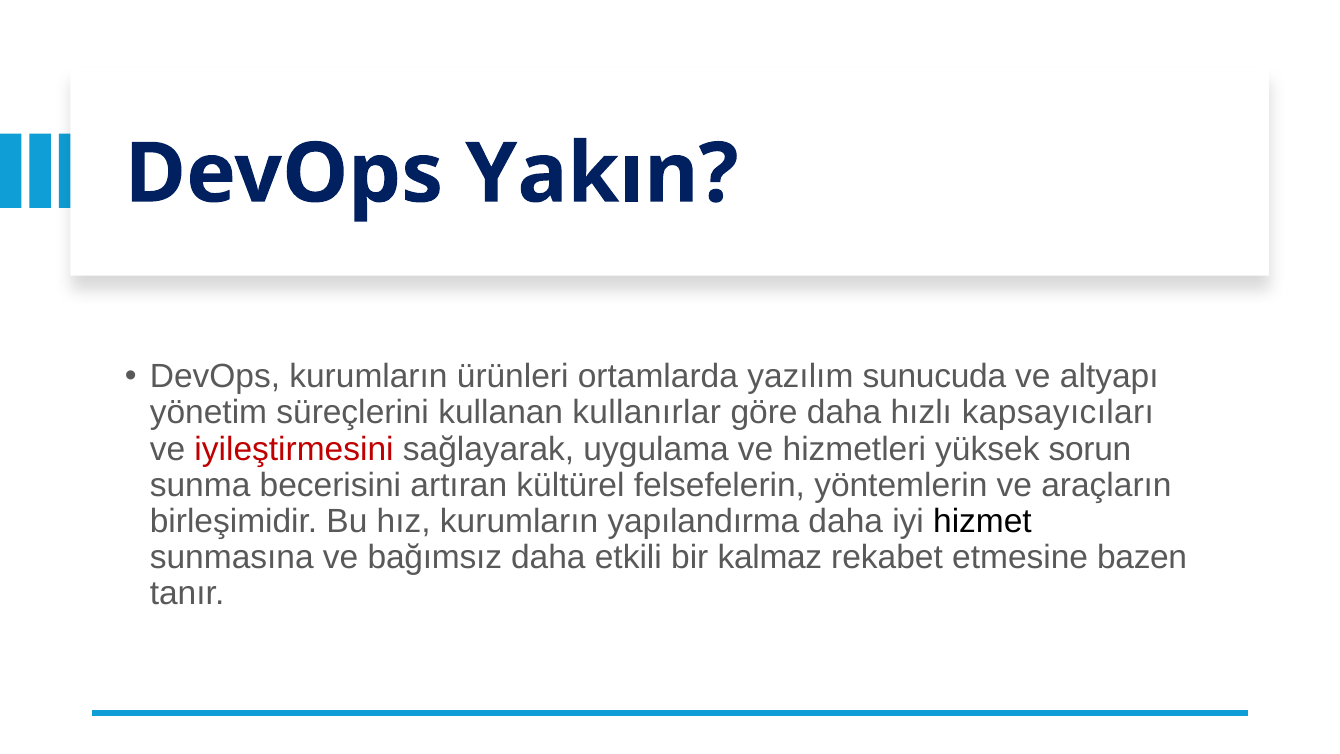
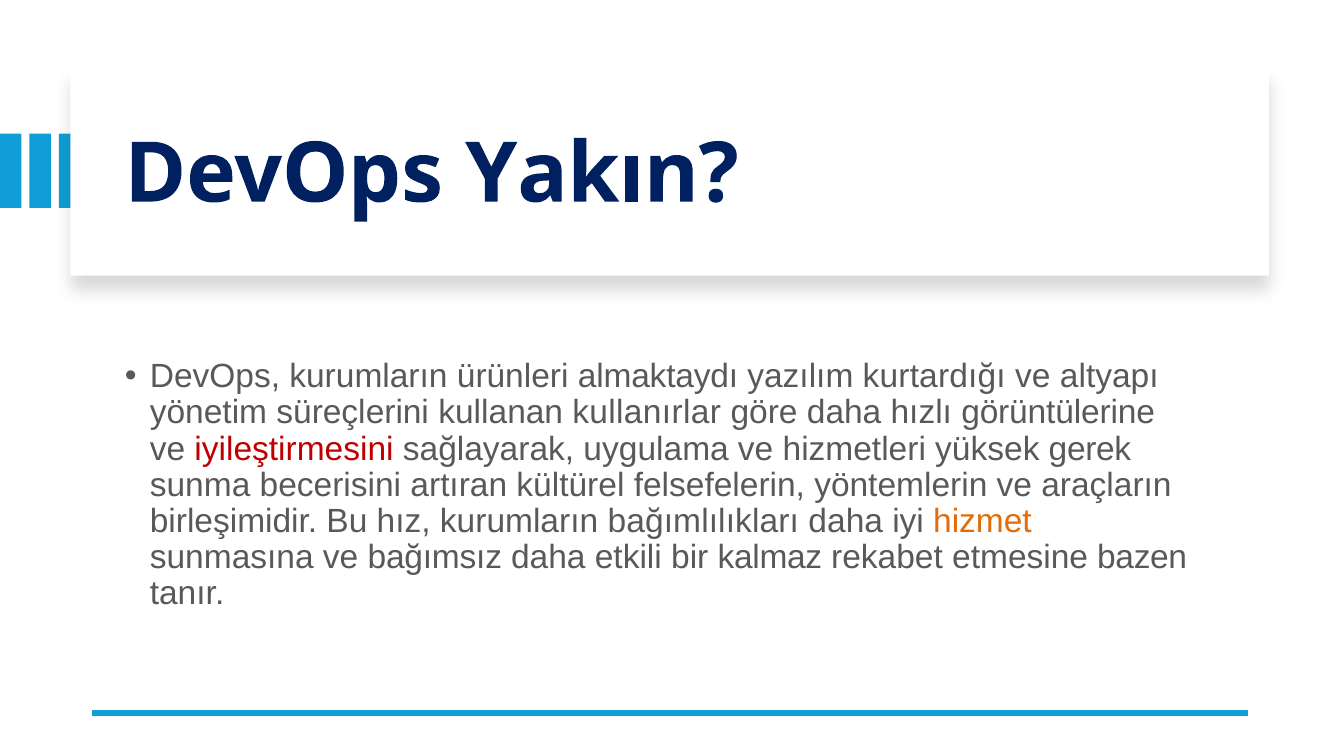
ortamlarda: ortamlarda -> almaktaydı (658, 377)
sunucuda: sunucuda -> kurtardığı (934, 377)
kapsayıcıları: kapsayıcıları -> görüntülerine (1058, 413)
sorun: sorun -> gerek (1090, 449)
yapılandırma: yapılandırma -> bağımlılıkları (703, 521)
hizmet colour: black -> orange (982, 521)
